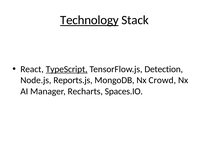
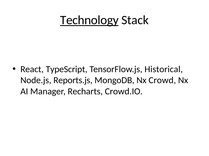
TypeScript underline: present -> none (67, 69)
Detection: Detection -> Historical (164, 69)
Spaces.IO: Spaces.IO -> Crowd.IO (124, 92)
